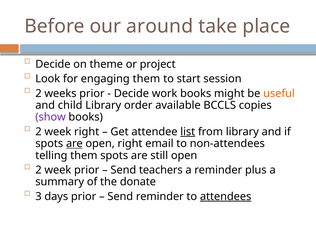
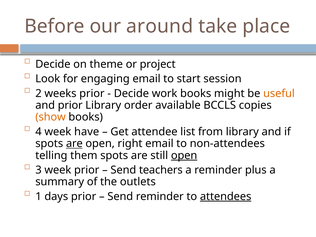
engaging them: them -> email (147, 79)
and child: child -> prior (70, 105)
show colour: purple -> orange (51, 117)
2: 2 -> 4 (38, 132)
week right: right -> have (87, 132)
list underline: present -> none (188, 132)
open underline: none -> present (184, 155)
2: 2 -> 3 (38, 170)
donate: donate -> outlets (138, 182)
3: 3 -> 1 (38, 196)
